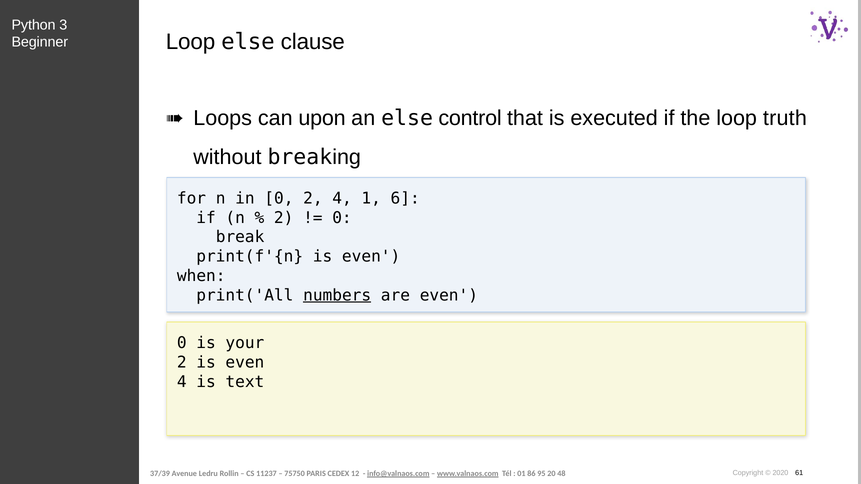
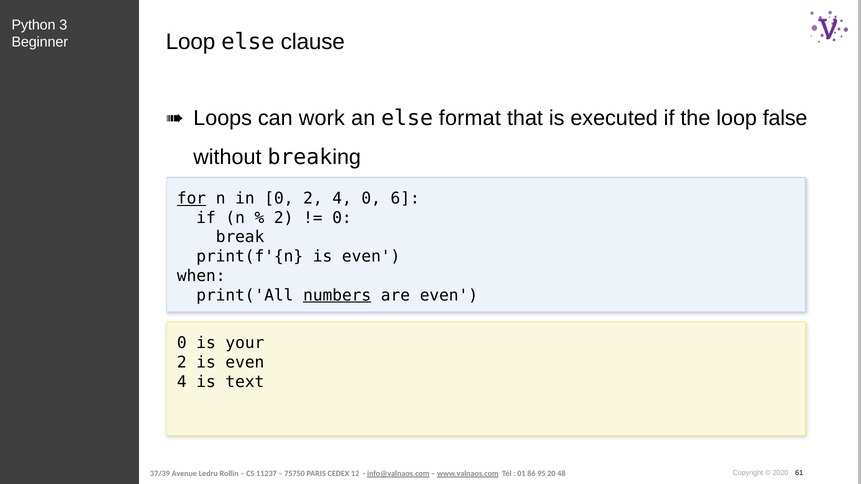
upon: upon -> work (322, 118)
control: control -> format (470, 118)
truth: truth -> false (785, 118)
for underline: none -> present (192, 199)
4 1: 1 -> 0 (371, 199)
